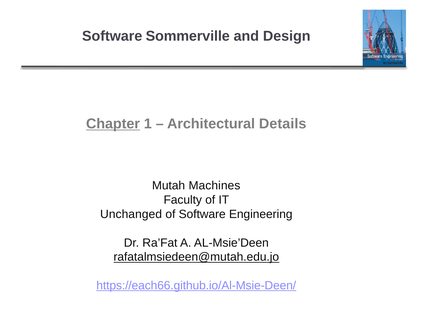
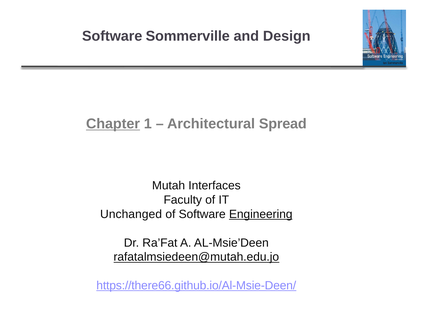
Details: Details -> Spread (283, 124)
Machines: Machines -> Interfaces (215, 186)
Engineering underline: none -> present (261, 214)
https://each66.github.io/Al-Msie-Deen/: https://each66.github.io/Al-Msie-Deen/ -> https://there66.github.io/Al-Msie-Deen/ (196, 286)
